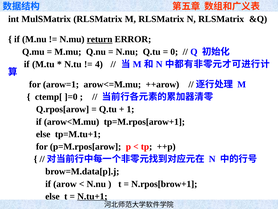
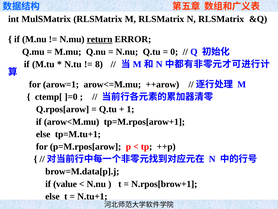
4: 4 -> 8 (99, 64)
arow: arow -> value (65, 184)
N.tu+1 underline: present -> none (92, 196)
